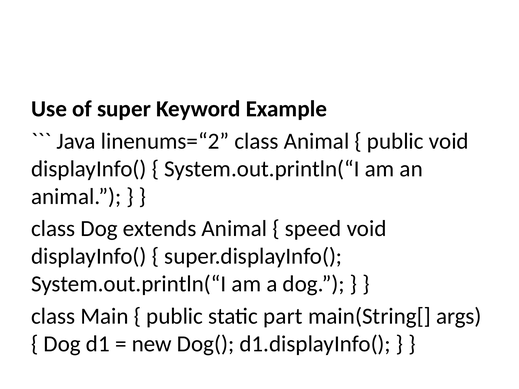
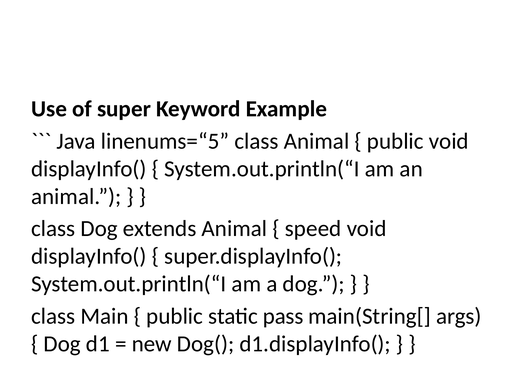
linenums=“2: linenums=“2 -> linenums=“5 (165, 141)
part: part -> pass (283, 317)
